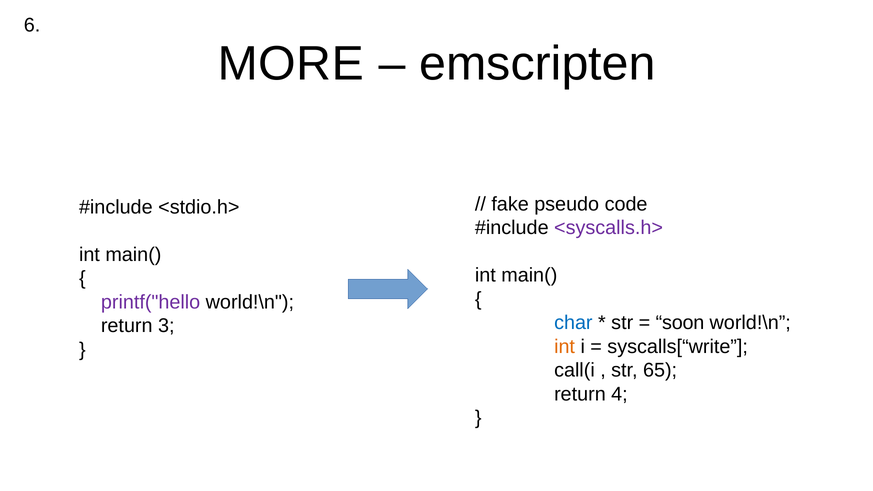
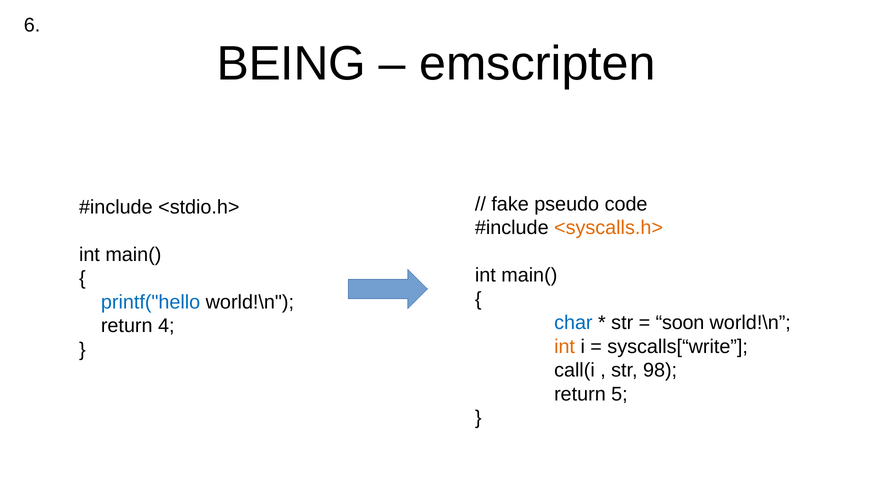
MORE: MORE -> BEING (291, 64)
<syscalls.h> colour: purple -> orange (609, 228)
printf("hello colour: purple -> blue (151, 302)
3: 3 -> 4 (166, 326)
65: 65 -> 98 (660, 370)
4: 4 -> 5 (619, 394)
